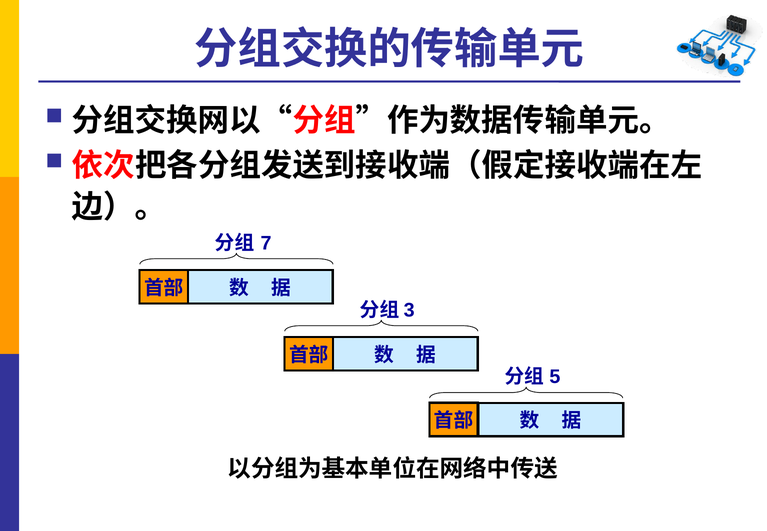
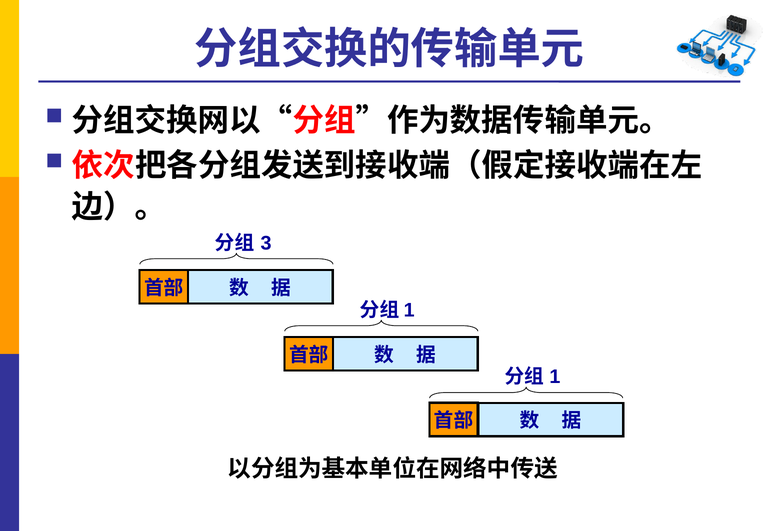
7: 7 -> 3 (266, 243)
3: 3 -> 1 (409, 310)
5: 5 -> 1 (555, 377)
